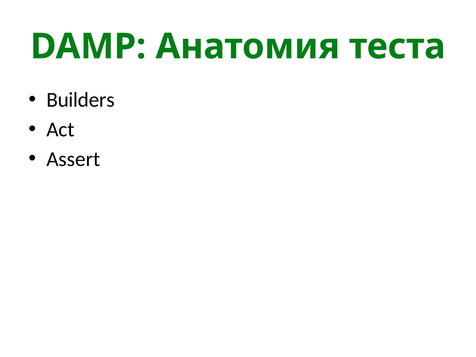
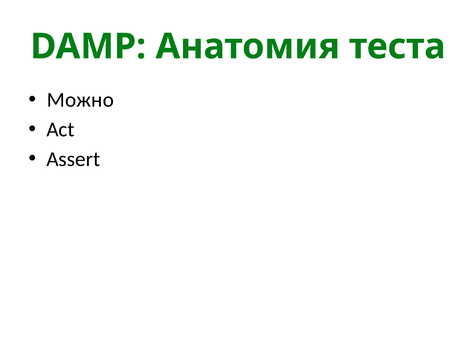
Builders: Builders -> Можно (80, 100)
